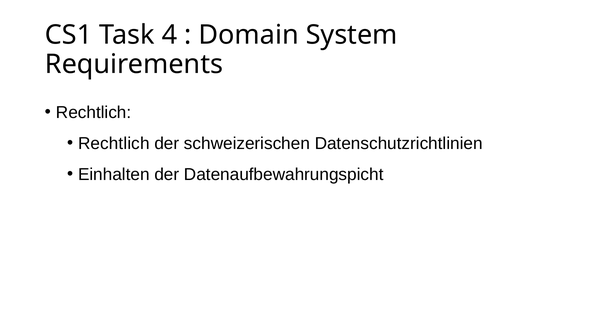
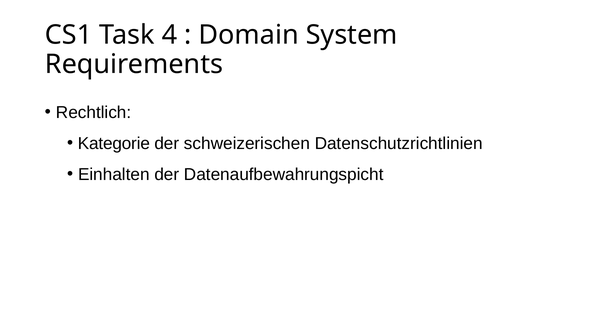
Rechtlich: Rechtlich -> Kategorie (114, 143)
